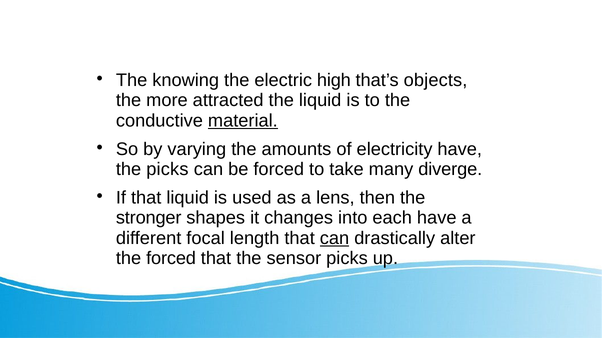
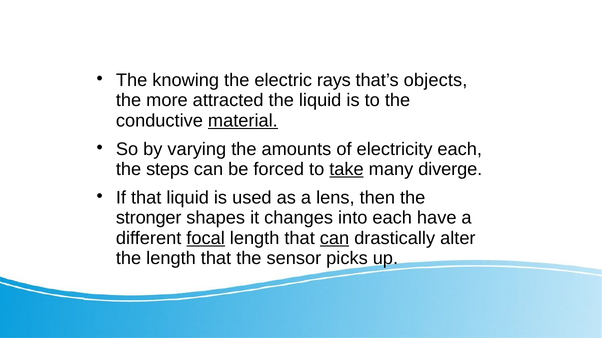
high: high -> rays (334, 80)
electricity have: have -> each (460, 149)
the picks: picks -> steps (168, 170)
take underline: none -> present (346, 170)
focal underline: none -> present (206, 239)
the forced: forced -> length (171, 259)
